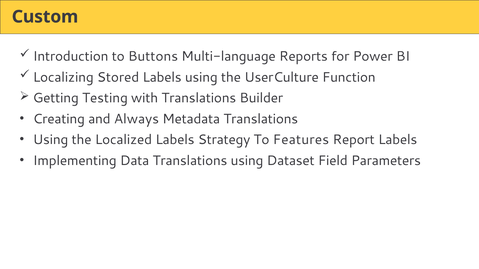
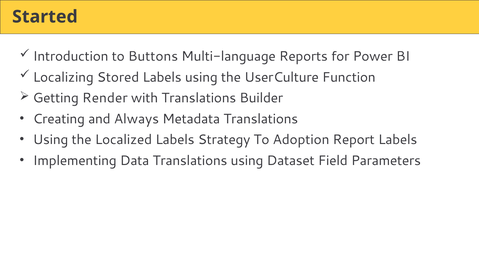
Custom: Custom -> Started (45, 17)
Testing: Testing -> Render (105, 98)
Features: Features -> Adoption (301, 140)
